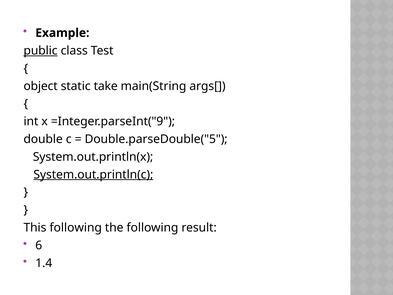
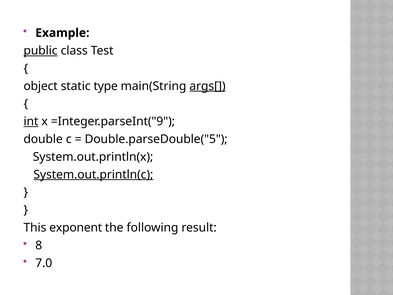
take: take -> type (106, 86)
args[ underline: none -> present (208, 86)
int underline: none -> present (31, 121)
This following: following -> exponent (76, 227)
6: 6 -> 8 (39, 245)
1.4: 1.4 -> 7.0 (44, 263)
